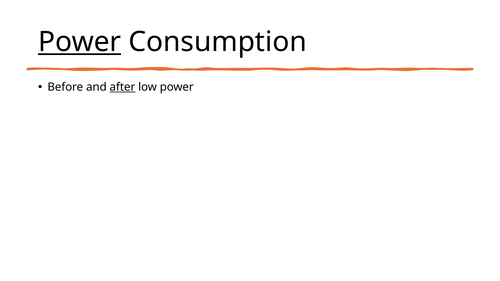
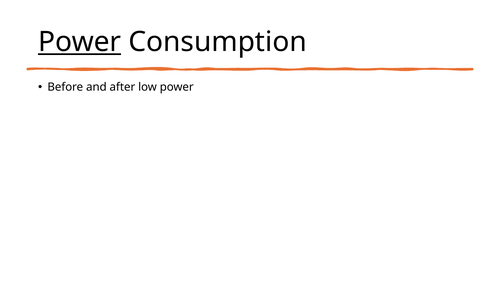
after underline: present -> none (122, 87)
